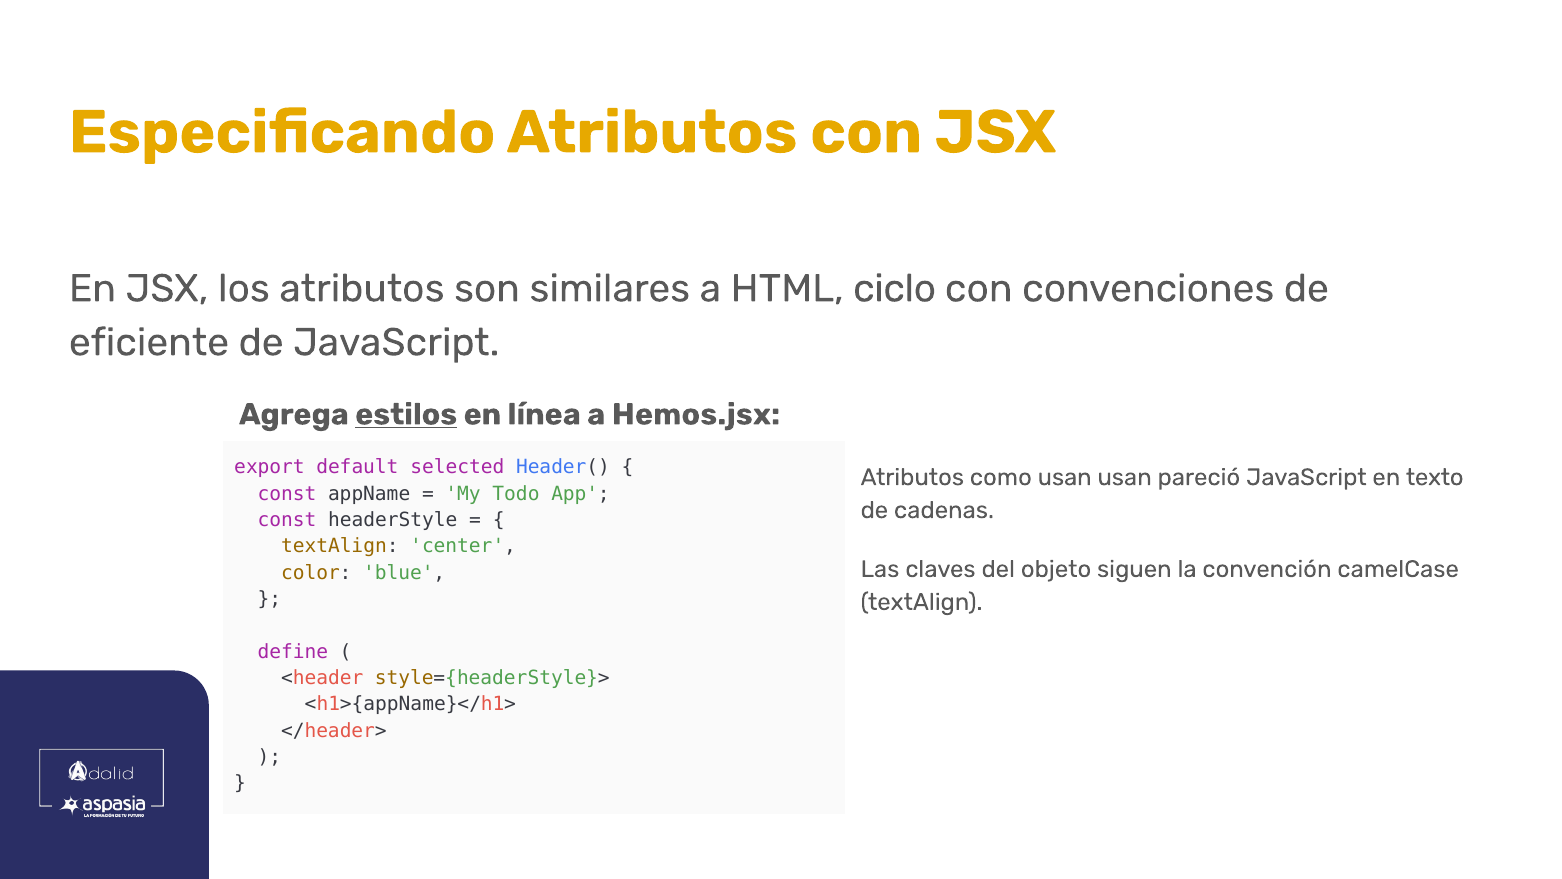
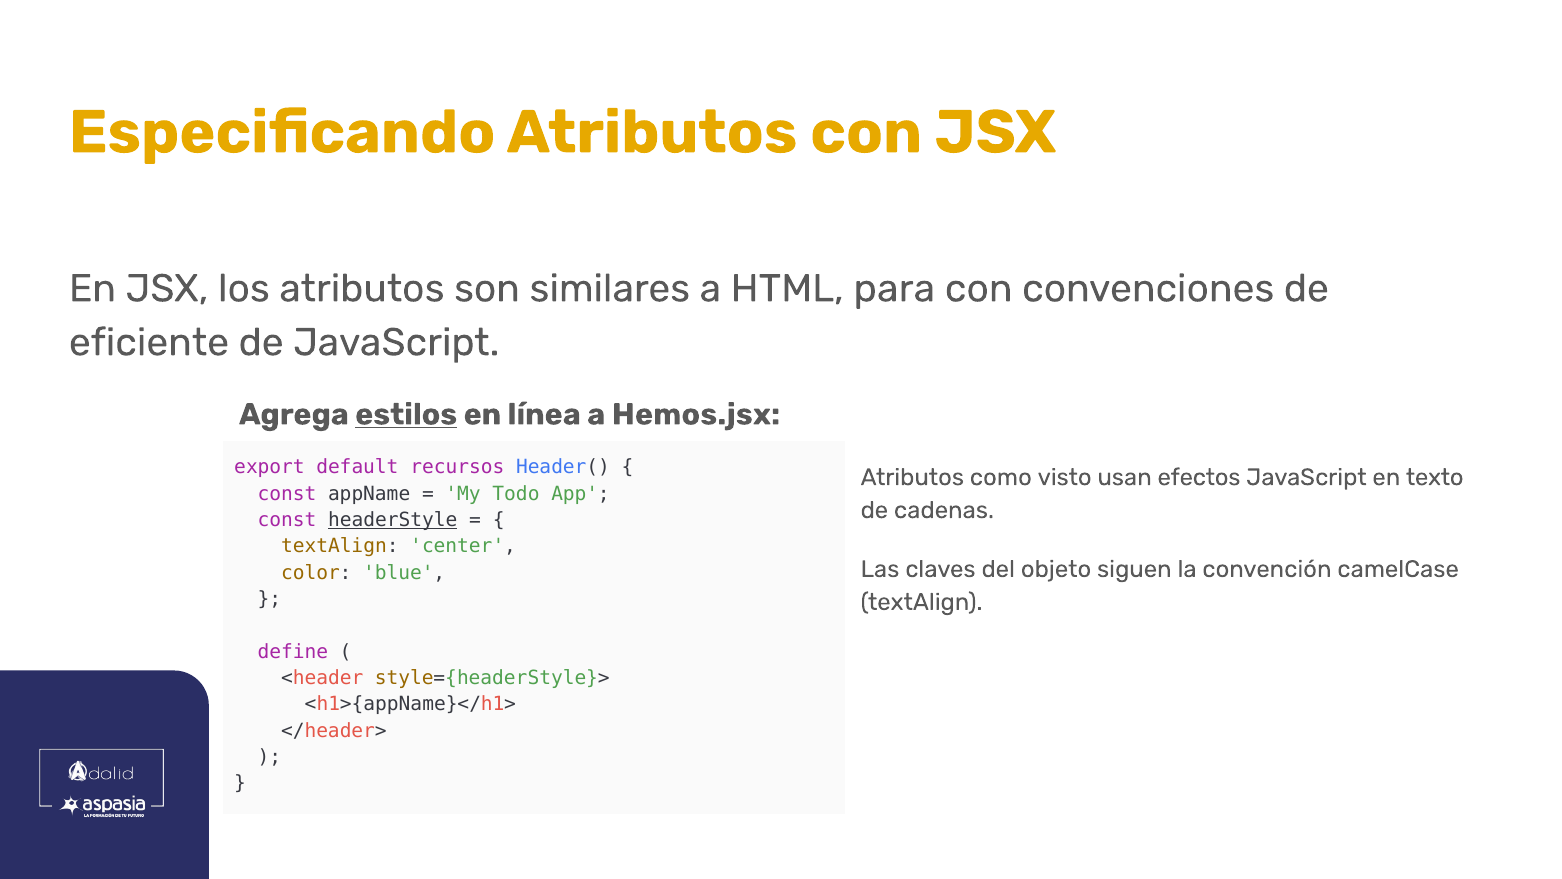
ciclo: ciclo -> para (894, 288)
selected: selected -> recursos (457, 467)
como usan: usan -> visto (1065, 477)
pareció: pareció -> efectos (1199, 477)
headerStyle underline: none -> present (393, 520)
